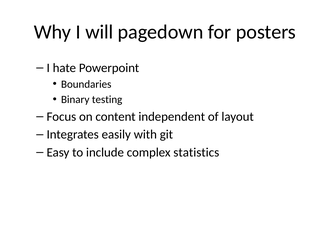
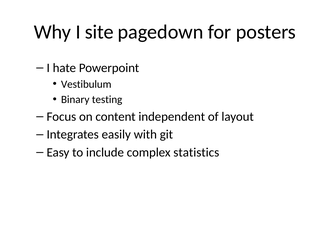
will: will -> site (99, 32)
Boundaries: Boundaries -> Vestibulum (86, 84)
